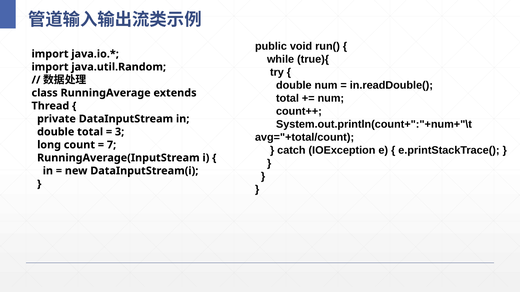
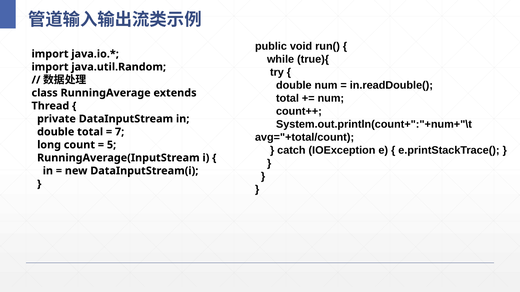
3: 3 -> 7 (120, 132)
7: 7 -> 5 (112, 145)
